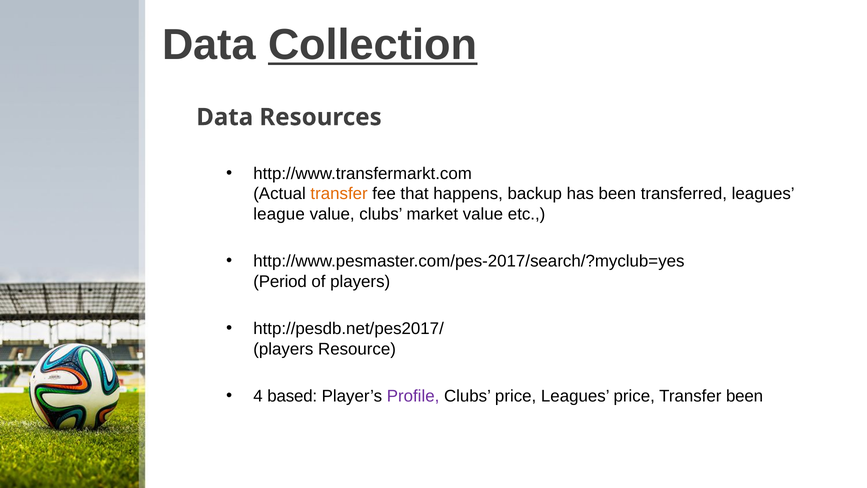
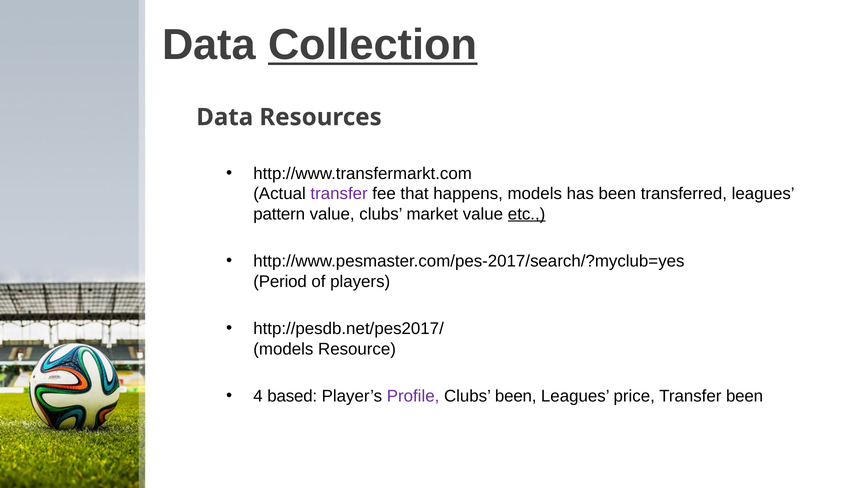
transfer colour: orange -> purple (339, 194)
happens backup: backup -> models (535, 194)
league: league -> pattern (279, 214)
etc underline: none -> present (527, 214)
players: players -> models (283, 349)
Clubs price: price -> been (516, 396)
